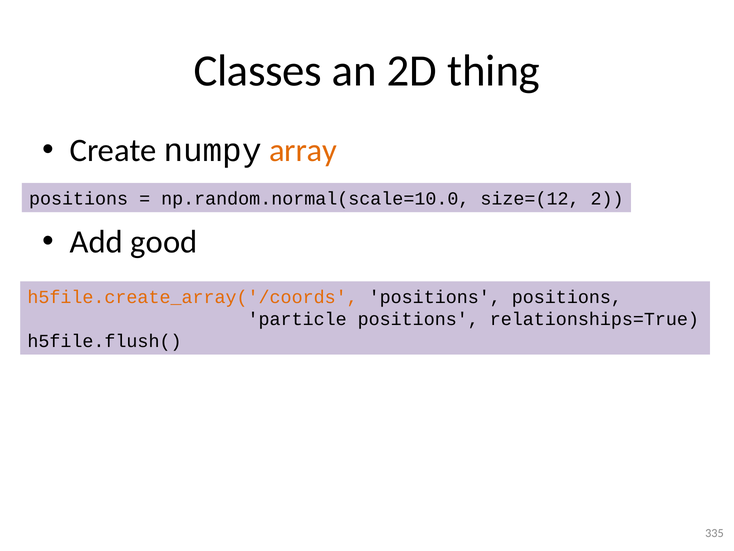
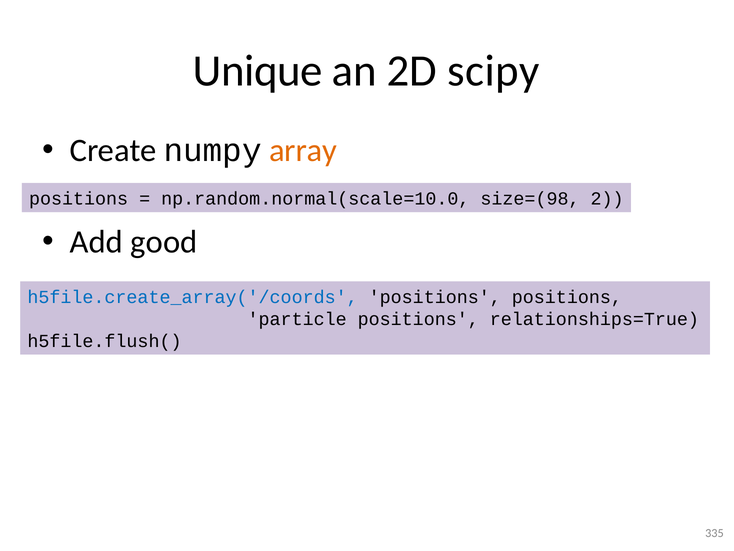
Classes: Classes -> Unique (258, 71)
thing: thing -> scipy (493, 71)
size=(12: size=(12 -> size=(98 (530, 199)
h5file.create_array('/coords colour: orange -> blue (193, 297)
